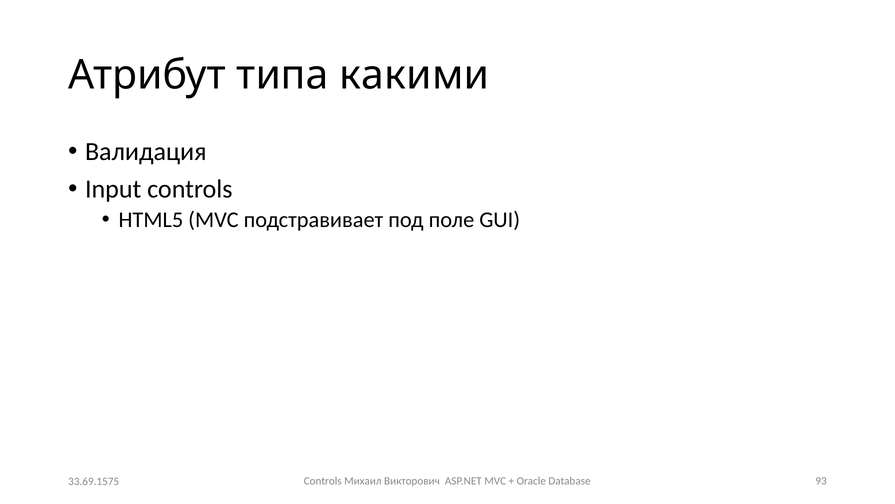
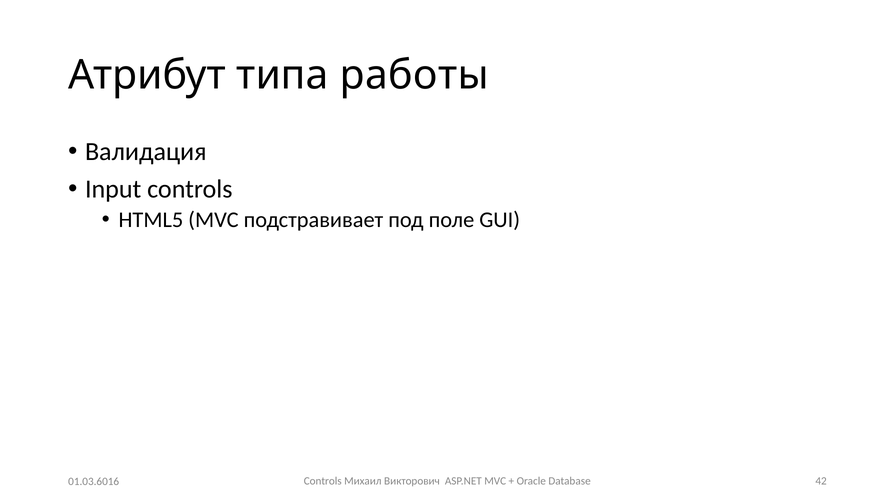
какими: какими -> работы (414, 75)
93: 93 -> 42 (821, 481)
33.69.1575: 33.69.1575 -> 01.03.6016 (94, 481)
